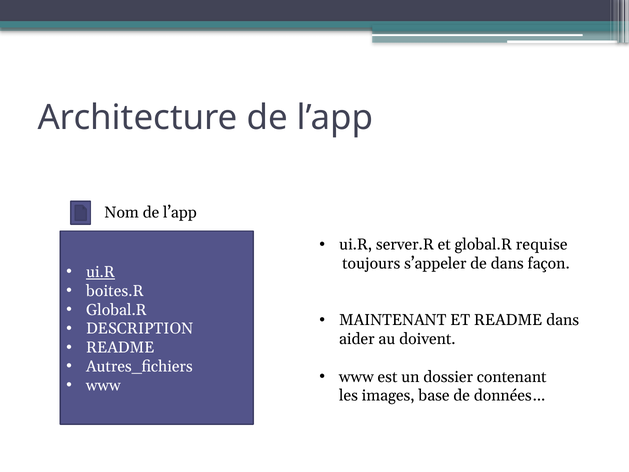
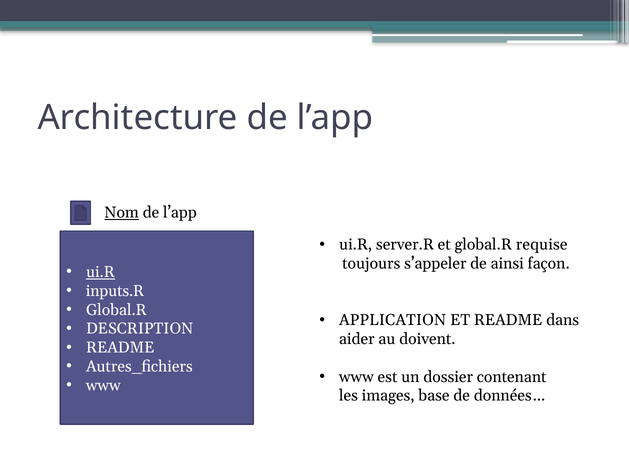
Nom underline: none -> present (122, 212)
de dans: dans -> ainsi (507, 263)
boites.R: boites.R -> inputs.R (115, 291)
MAINTENANT: MAINTENANT -> APPLICATION (393, 320)
